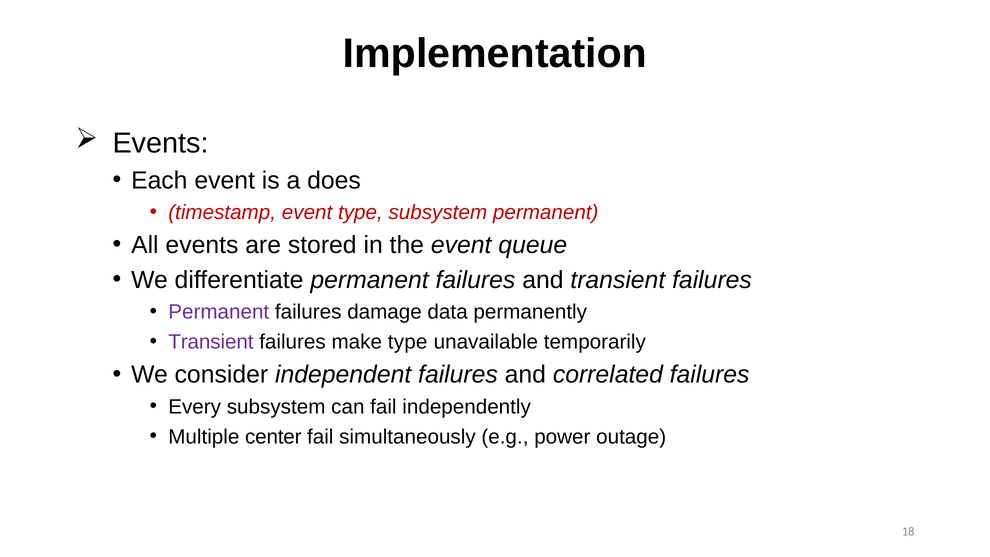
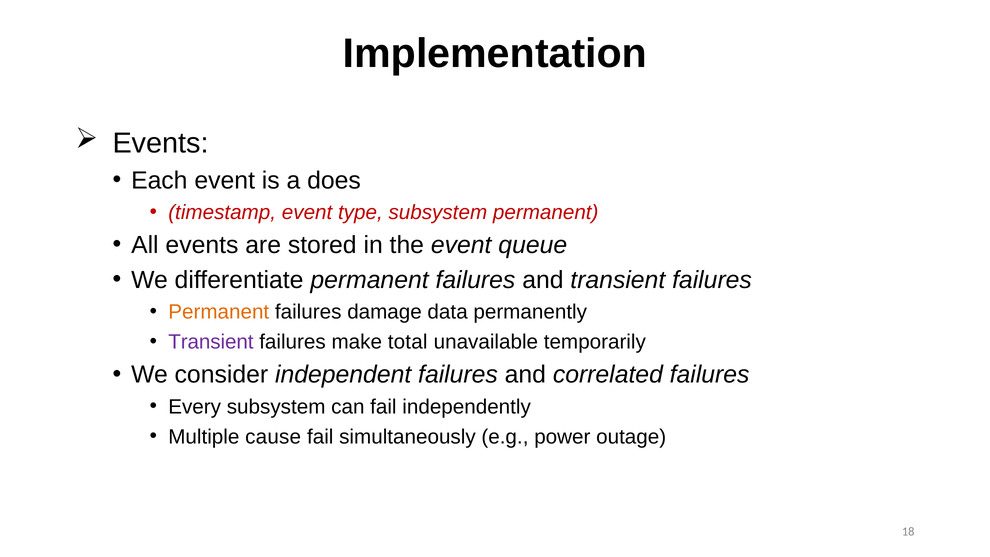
Permanent colour: purple -> orange (219, 312)
make type: type -> total (408, 342)
center: center -> cause (273, 437)
